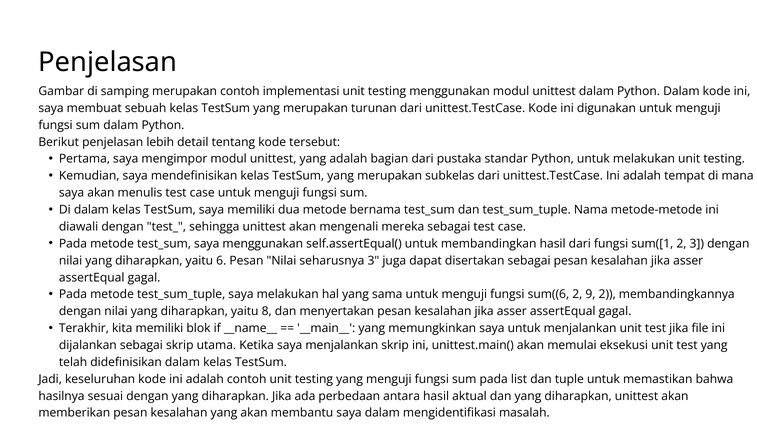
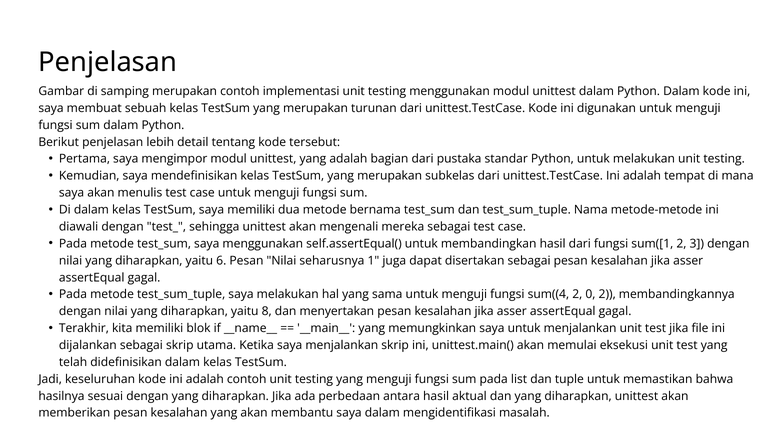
seharusnya 3: 3 -> 1 (373, 260)
sum((6: sum((6 -> sum((4 (548, 294)
9: 9 -> 0 (590, 294)
